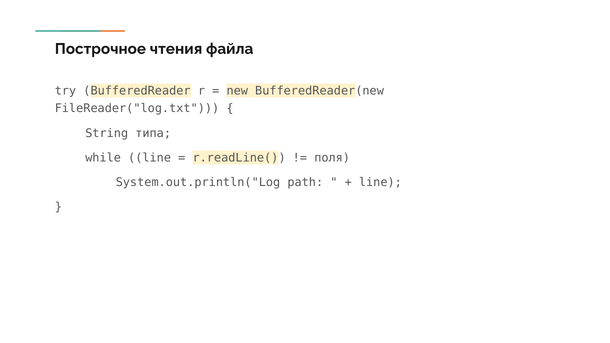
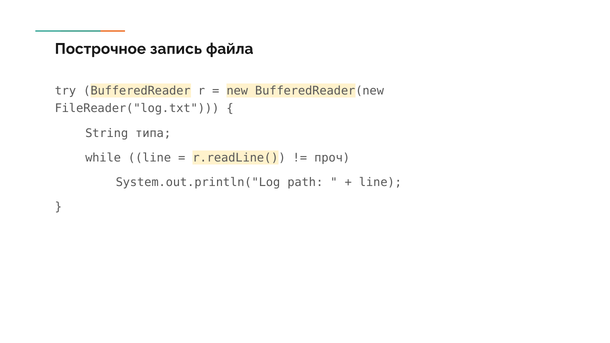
чтения: чтения -> запись (176, 49)
поля: поля -> проч (332, 158)
